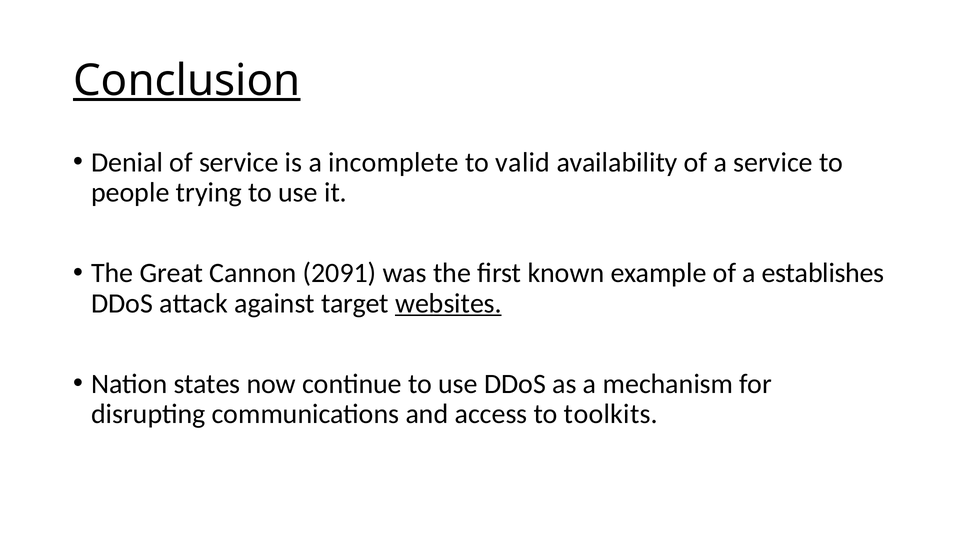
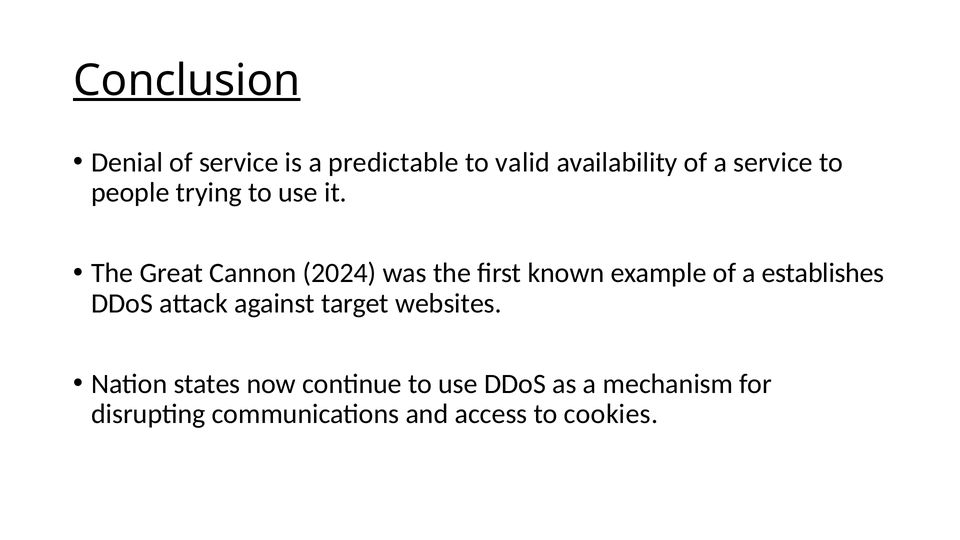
incomplete: incomplete -> predictable (393, 162)
2091: 2091 -> 2024 (340, 273)
websites underline: present -> none (448, 303)
toolkits: toolkits -> cookies (611, 414)
